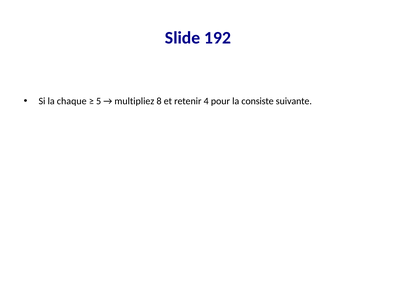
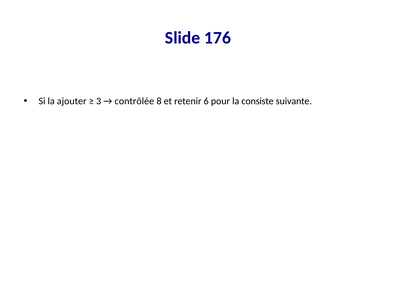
192: 192 -> 176 (218, 38)
chaque: chaque -> ajouter (72, 101)
5: 5 -> 3 (99, 101)
multipliez: multipliez -> contrôlée (134, 101)
4: 4 -> 6 (206, 101)
